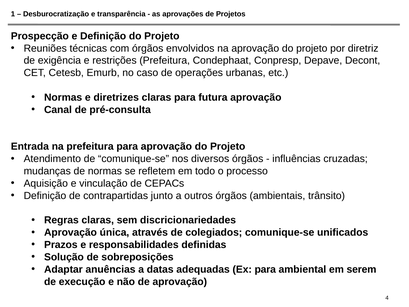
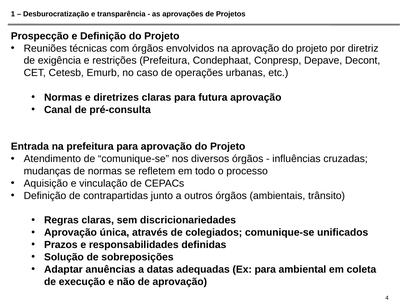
serem: serem -> coleta (361, 269)
